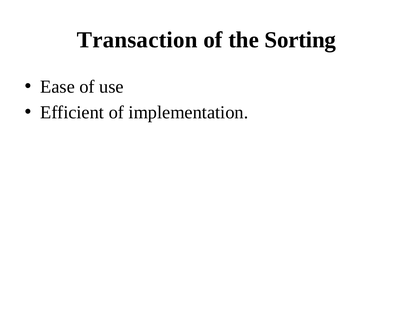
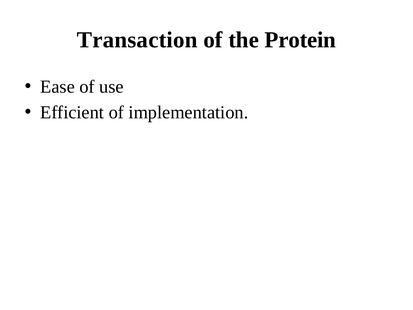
Sorting: Sorting -> Protein (300, 40)
